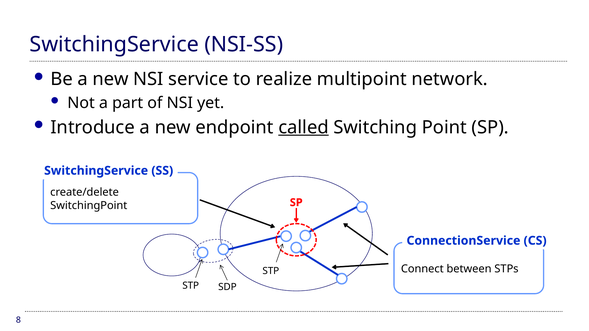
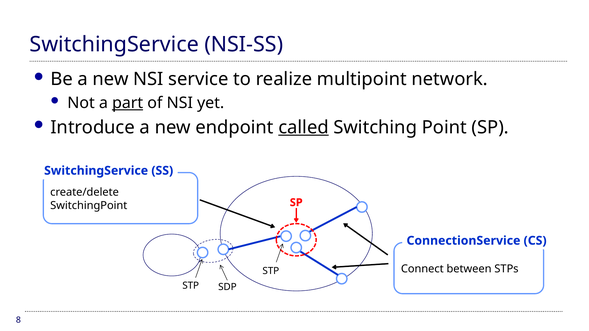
part underline: none -> present (128, 103)
